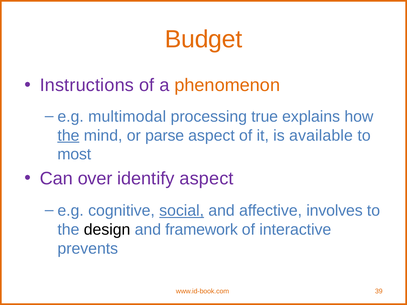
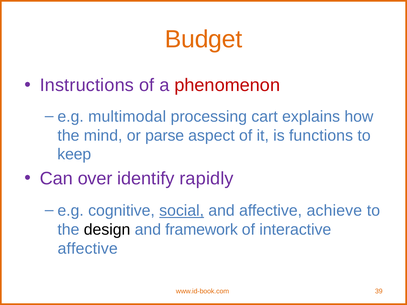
phenomenon colour: orange -> red (227, 85)
true: true -> cart (265, 117)
the underline: present -> none (68, 136)
available: available -> functions (321, 136)
most: most -> keep (74, 155)
identify aspect: aspect -> rapidly (207, 179)
involves: involves -> achieve (334, 211)
prevents: prevents -> affective (88, 249)
